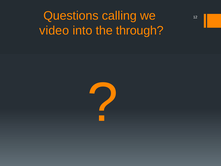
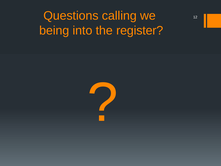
video: video -> being (54, 30)
through: through -> register (140, 30)
